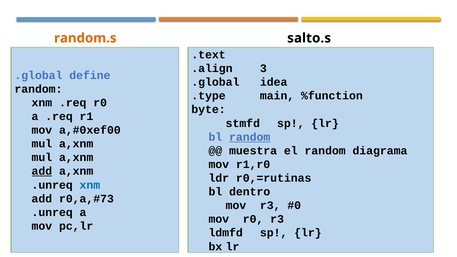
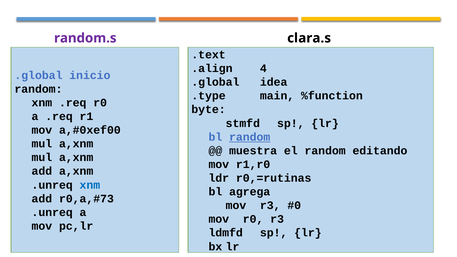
random.s colour: orange -> purple (85, 38)
salto.s: salto.s -> clara.s (309, 38)
3: 3 -> 4 (263, 68)
define: define -> inicio (90, 75)
diagrama: diagrama -> editando (380, 151)
add underline: present -> none (42, 171)
dentro: dentro -> agrega (250, 192)
